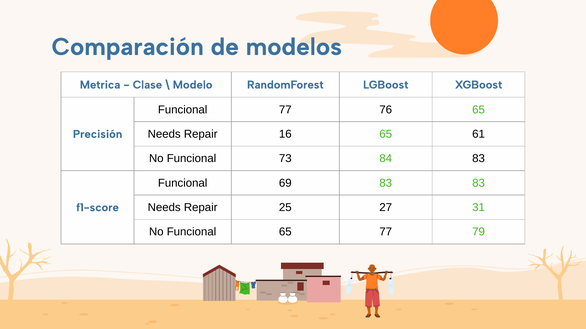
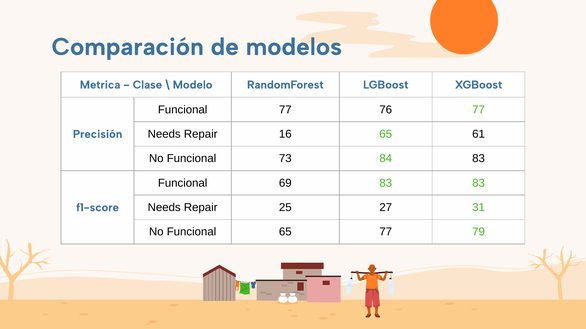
76 65: 65 -> 77 (479, 110)
